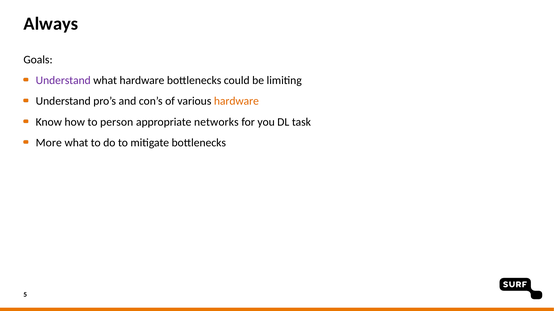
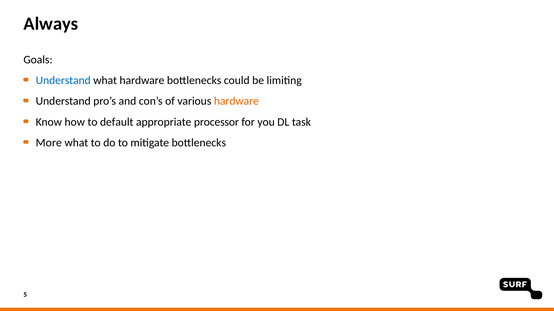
Understand colour: purple -> blue (63, 81)
person: person -> default (117, 122)
networks: networks -> processor (216, 122)
